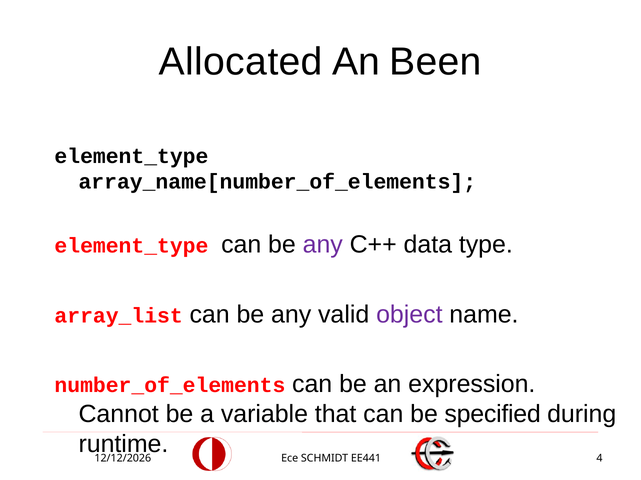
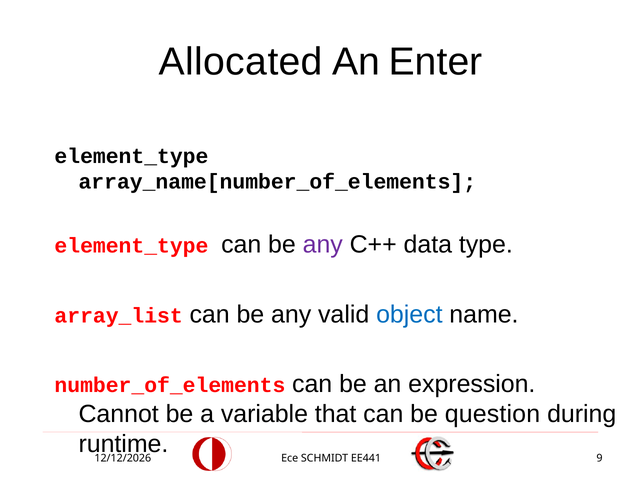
Been: Been -> Enter (436, 62)
object colour: purple -> blue (409, 315)
specified: specified -> question (492, 415)
4: 4 -> 9 (600, 459)
